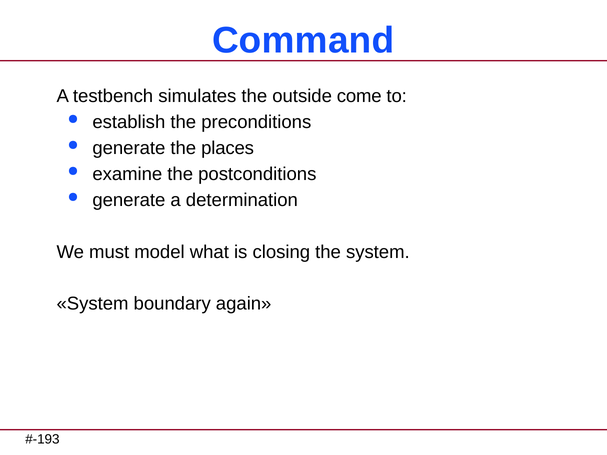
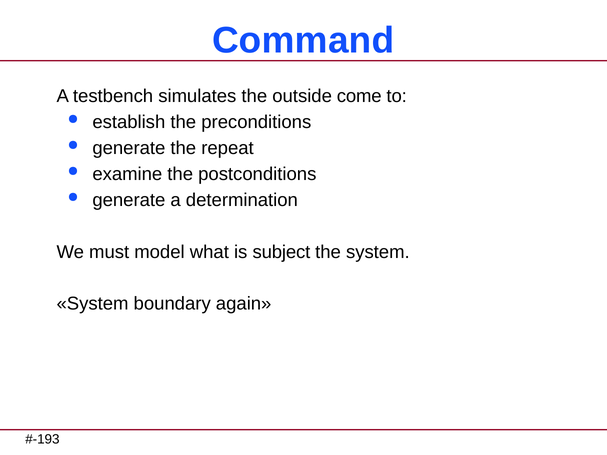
places: places -> repeat (227, 148)
closing: closing -> subject (281, 252)
